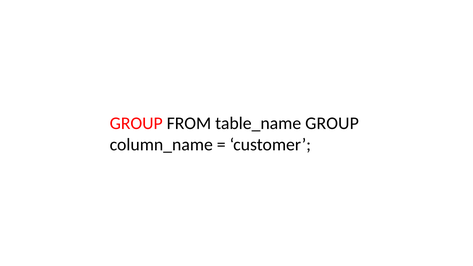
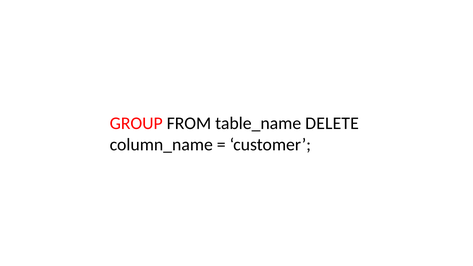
table_name GROUP: GROUP -> DELETE (332, 123)
